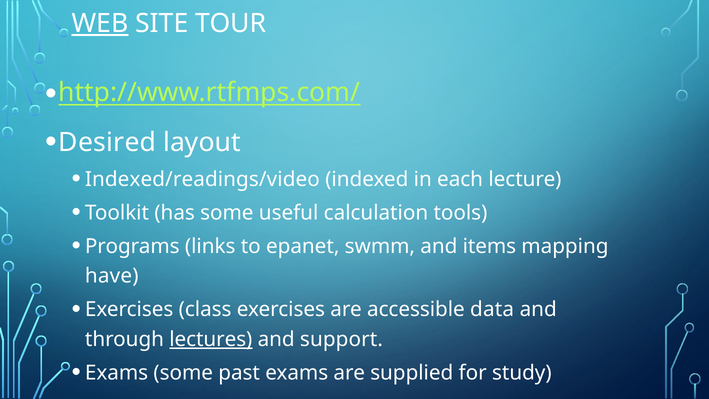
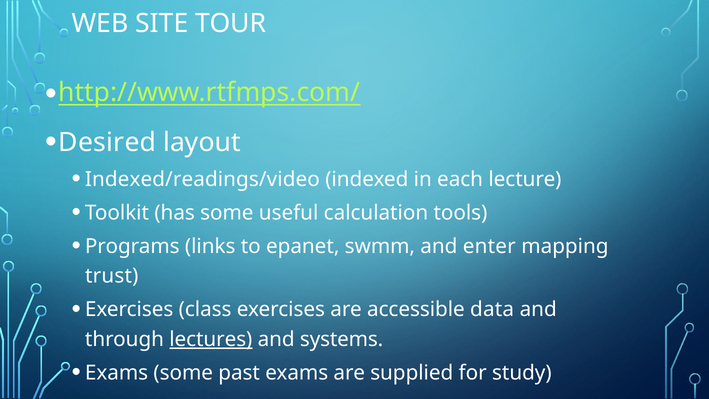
WEB underline: present -> none (100, 24)
items: items -> enter (489, 246)
have: have -> trust (112, 276)
support: support -> systems (342, 339)
